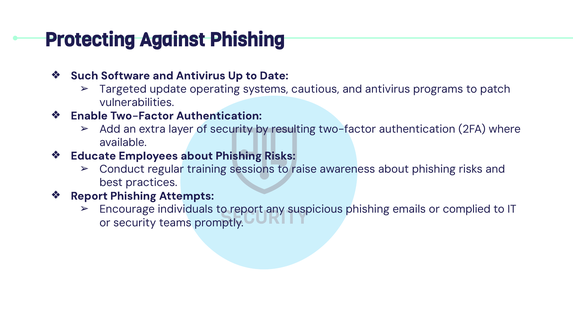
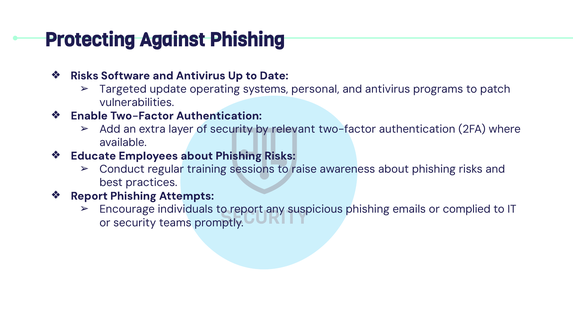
Such: Such -> Risks (85, 76)
cautious: cautious -> personal (315, 89)
resulting: resulting -> relevant (293, 129)
